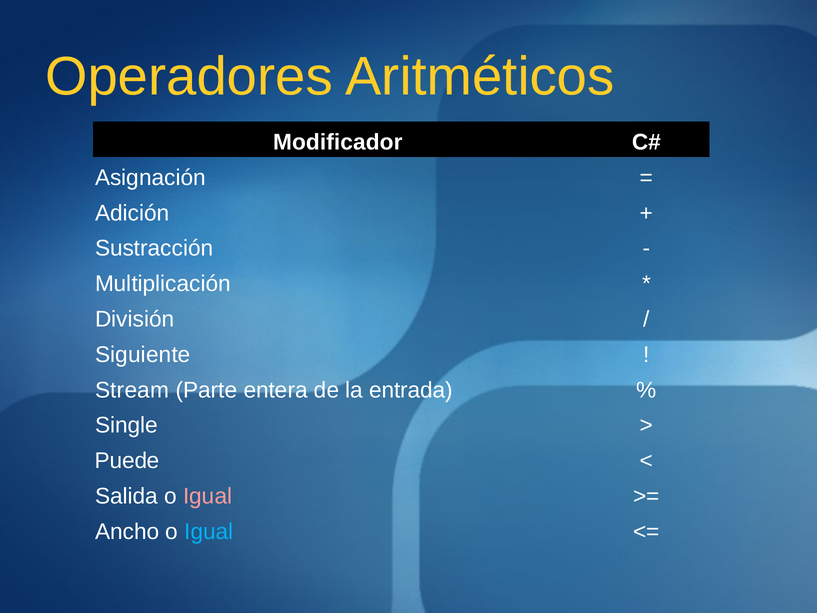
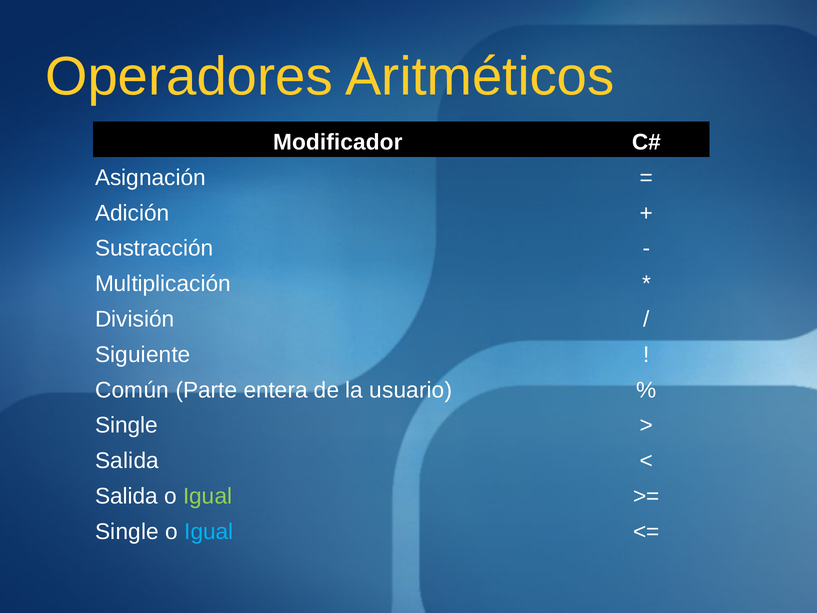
Stream: Stream -> Común (132, 390)
entrada: entrada -> usuario (411, 390)
Puede: Puede -> Salida (127, 461)
Igual colour: pink -> light green (208, 496)
Ancho: Ancho -> Single (127, 531)
